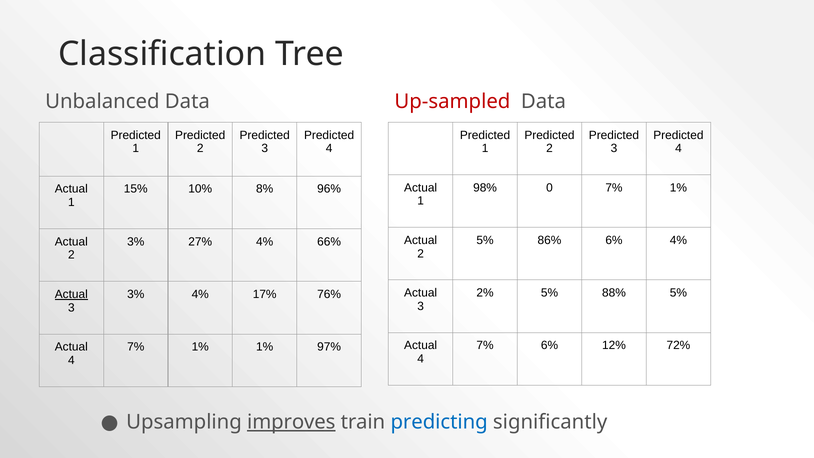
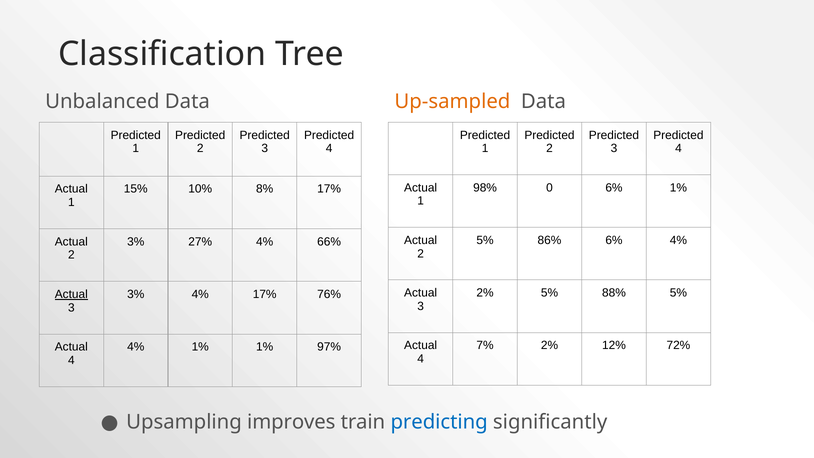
Up-sampled colour: red -> orange (452, 102)
0 7%: 7% -> 6% (614, 188)
8% 96%: 96% -> 17% (329, 189)
7% 6%: 6% -> 2% (550, 346)
7%: 7% -> 4% (136, 347)
improves underline: present -> none (291, 422)
